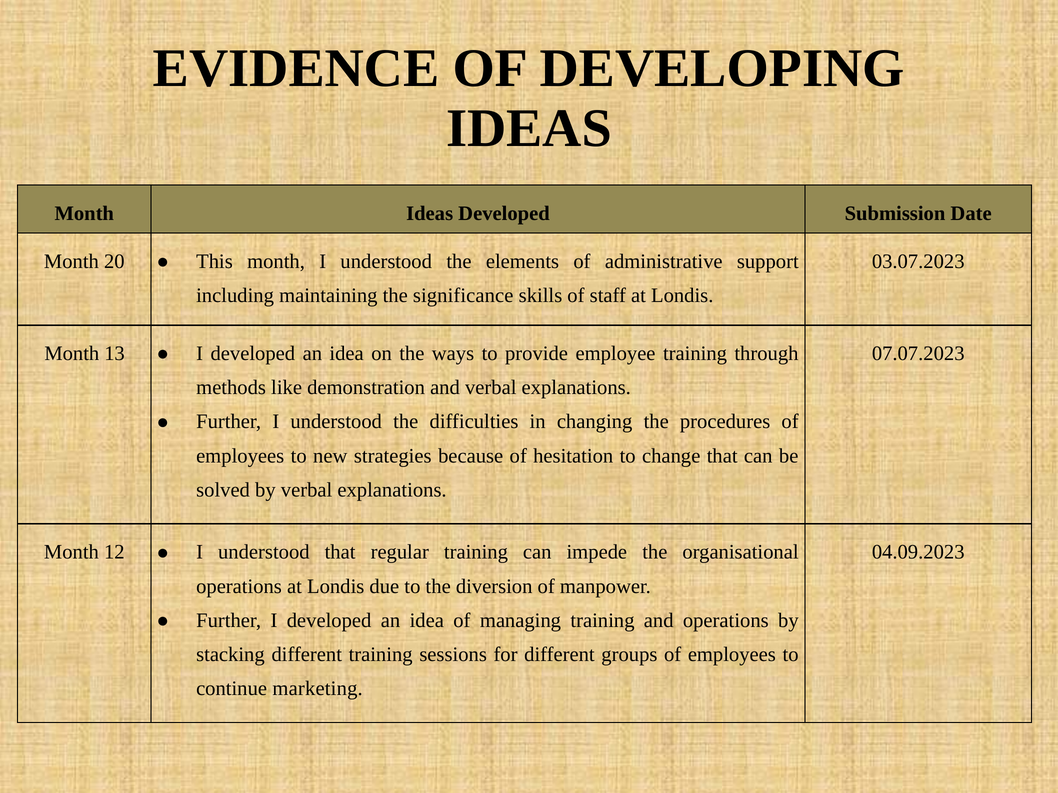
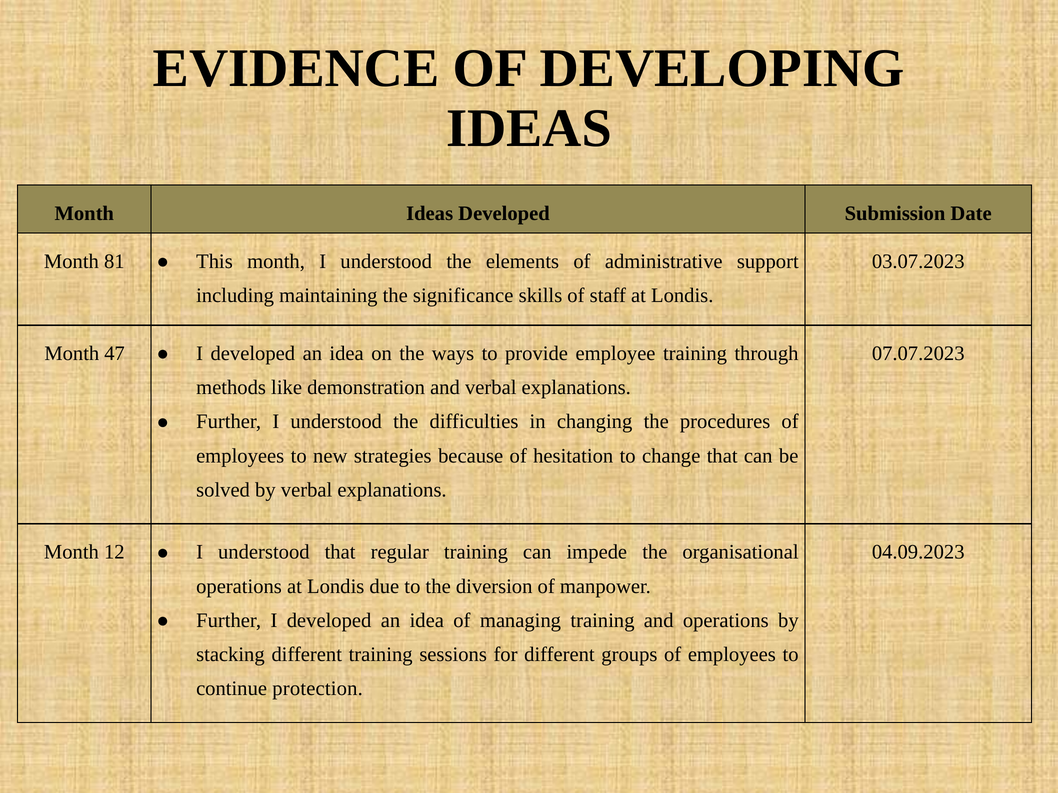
20: 20 -> 81 (114, 262)
13: 13 -> 47 (114, 354)
marketing: marketing -> protection (318, 689)
